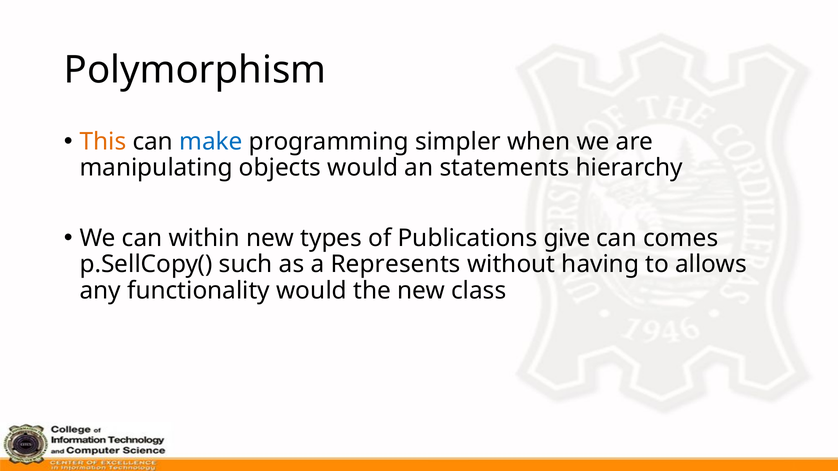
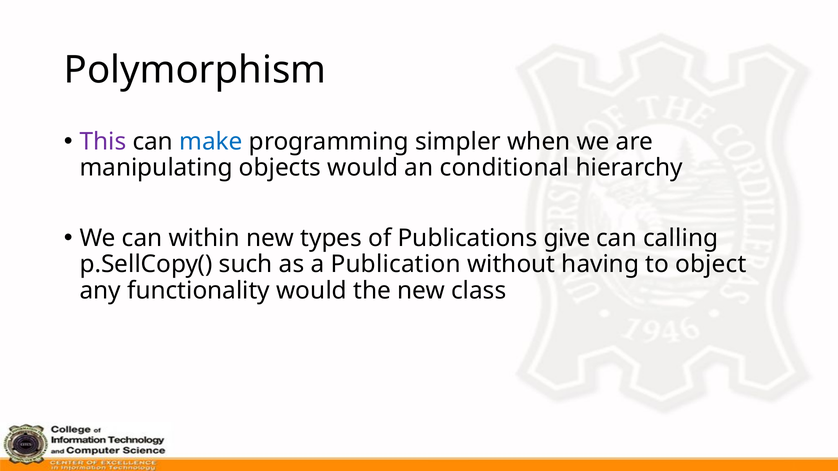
This colour: orange -> purple (103, 142)
statements: statements -> conditional (504, 168)
comes: comes -> calling (681, 238)
Represents: Represents -> Publication (396, 264)
allows: allows -> object (711, 264)
